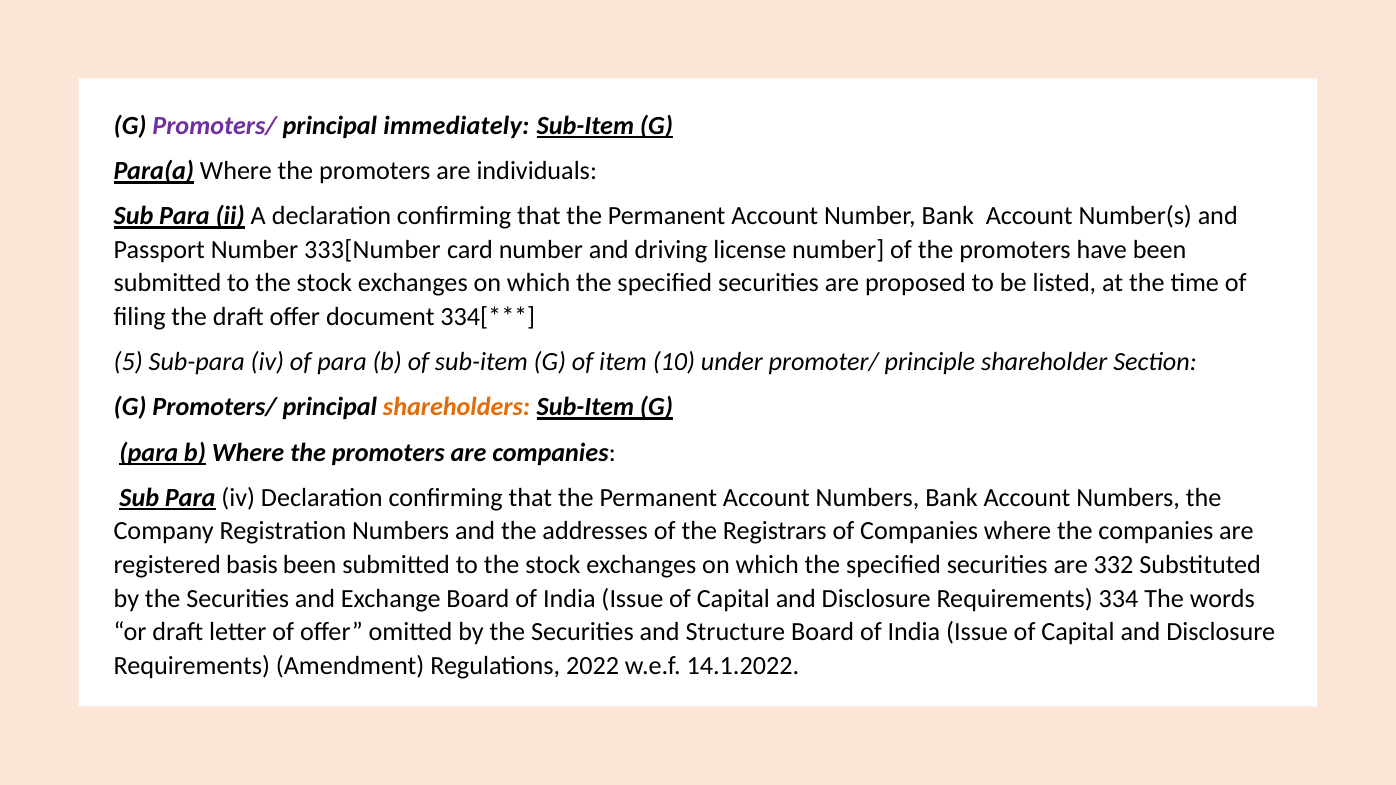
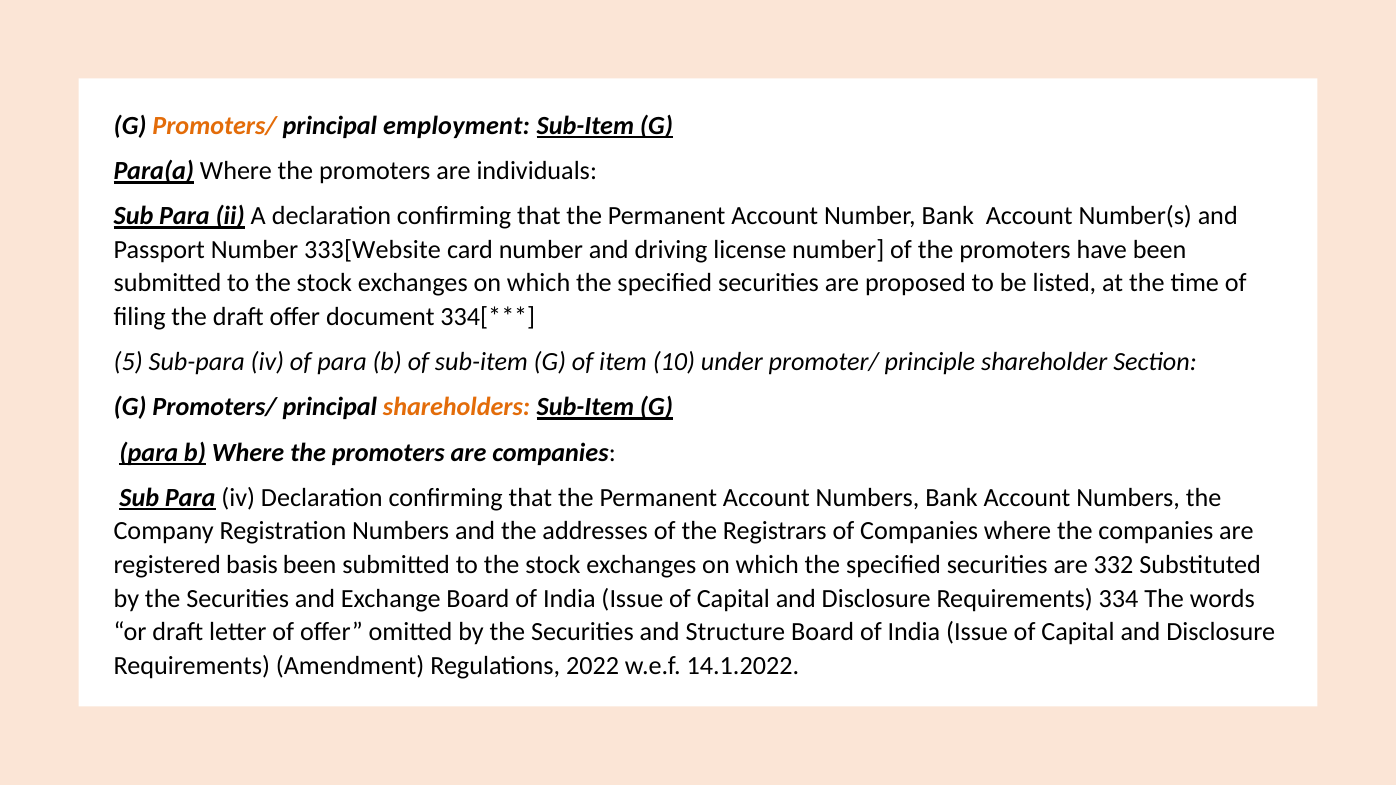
Promoters/ colour: purple -> orange (215, 126)
immediately: immediately -> employment (456, 126)
333[Number: 333[Number -> 333[Website (372, 250)
